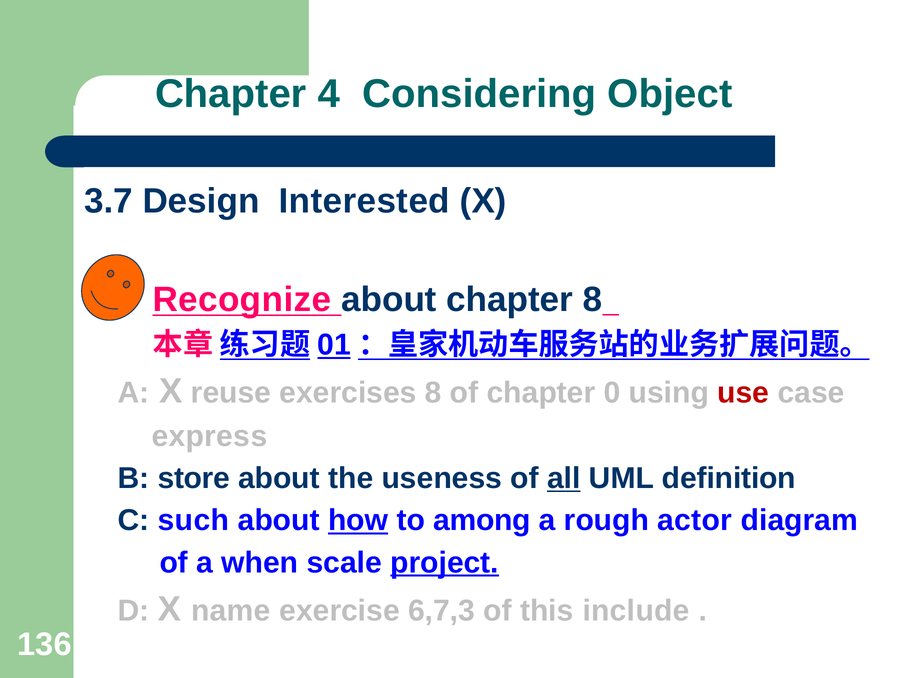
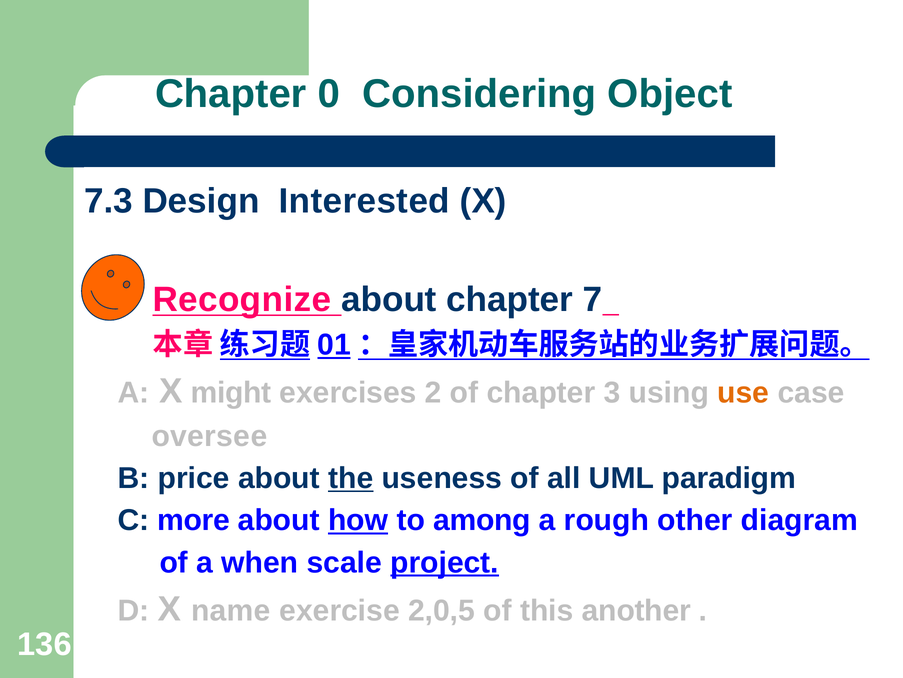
4: 4 -> 0 (329, 94)
3.7: 3.7 -> 7.3 (109, 201)
chapter 8: 8 -> 7 (592, 300)
reuse: reuse -> might (231, 393)
exercises 8: 8 -> 2 (433, 393)
0: 0 -> 3 (612, 393)
use colour: red -> orange (743, 393)
express: express -> oversee (209, 436)
store: store -> price (194, 478)
the underline: none -> present (351, 478)
all underline: present -> none (564, 478)
definition: definition -> paradigm (729, 478)
such: such -> more (194, 520)
actor: actor -> other (695, 520)
6,7,3: 6,7,3 -> 2,0,5 (442, 610)
include: include -> another (636, 610)
